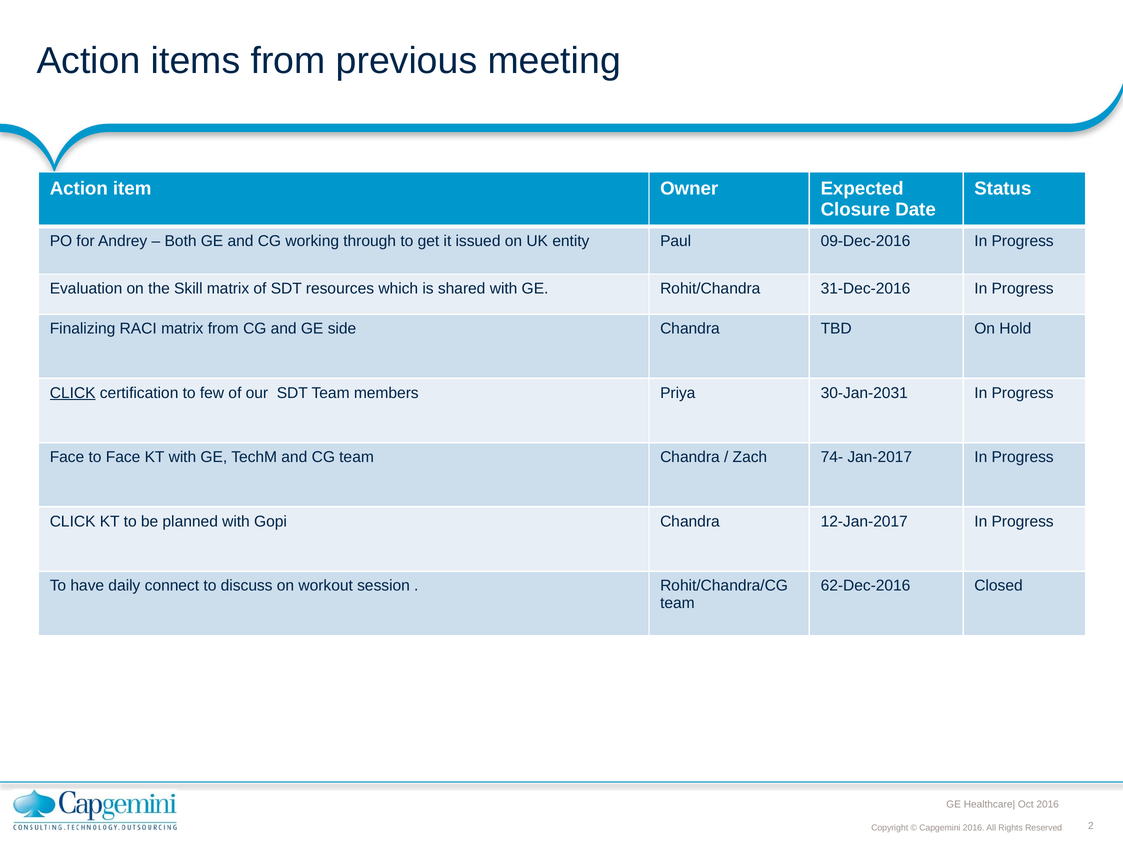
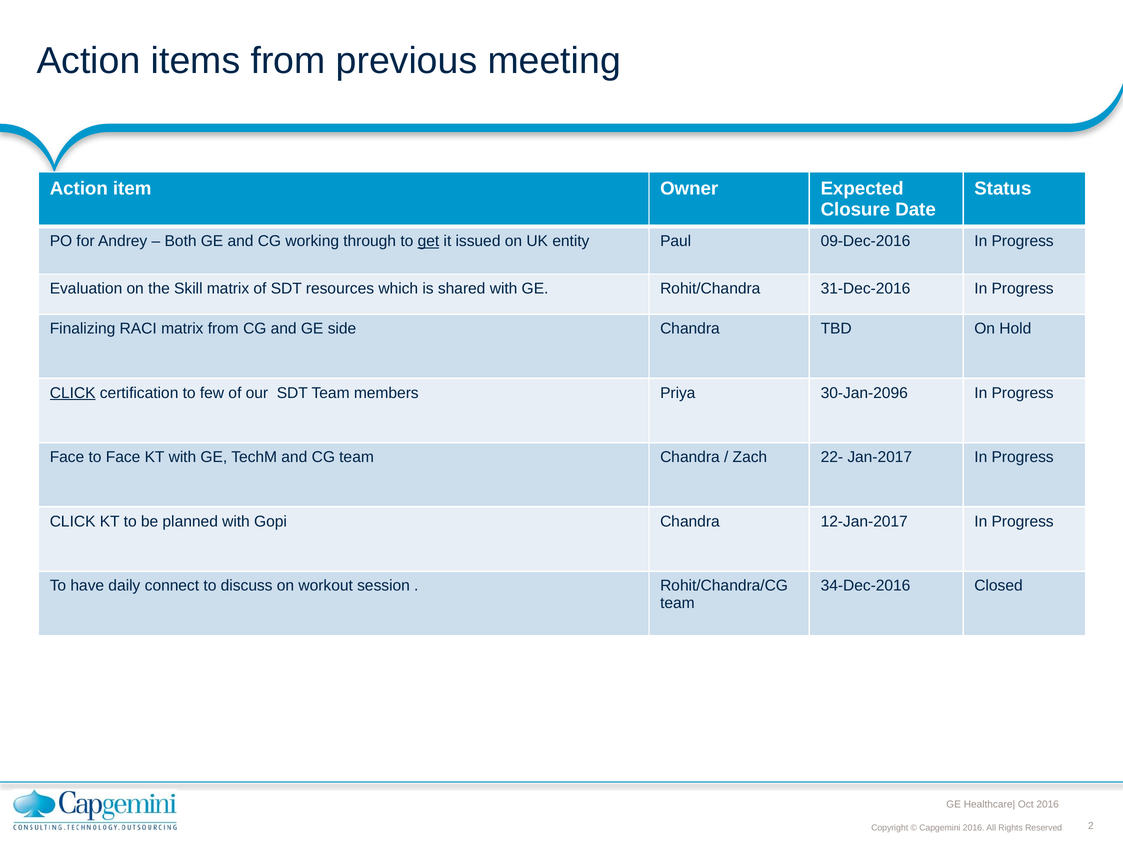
get underline: none -> present (428, 241)
30-Jan-2031: 30-Jan-2031 -> 30-Jan-2096 (864, 393)
74-: 74- -> 22- (832, 457)
62-Dec-2016: 62-Dec-2016 -> 34-Dec-2016 (866, 585)
